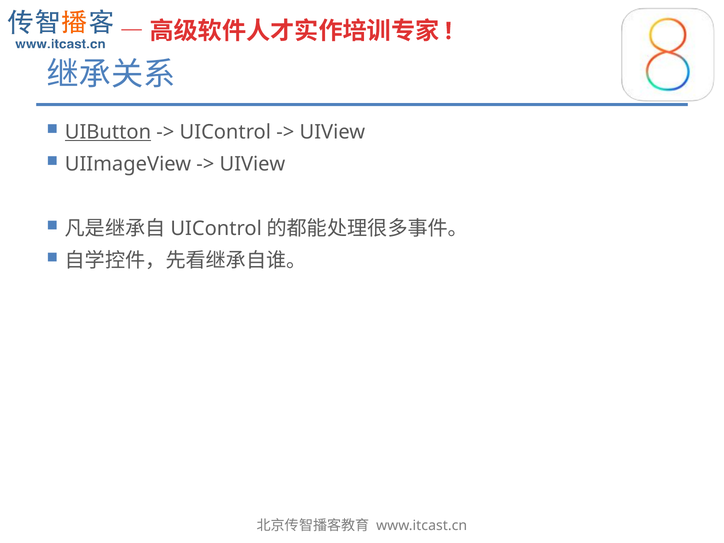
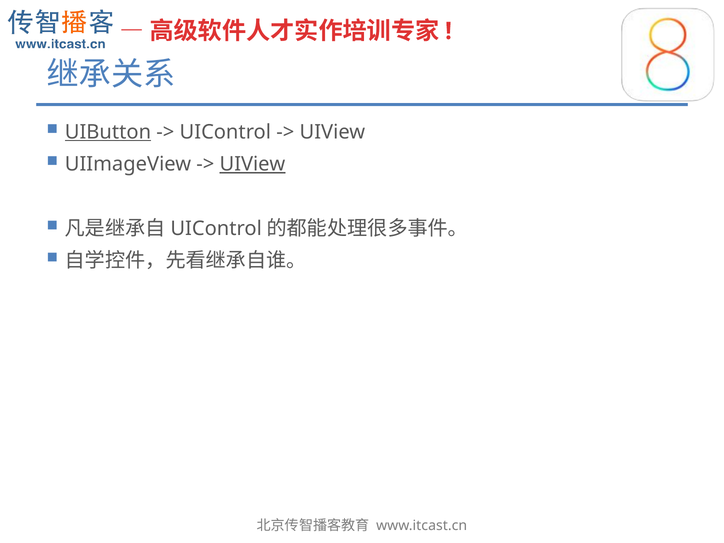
UIView underline: none -> present (252, 164)
